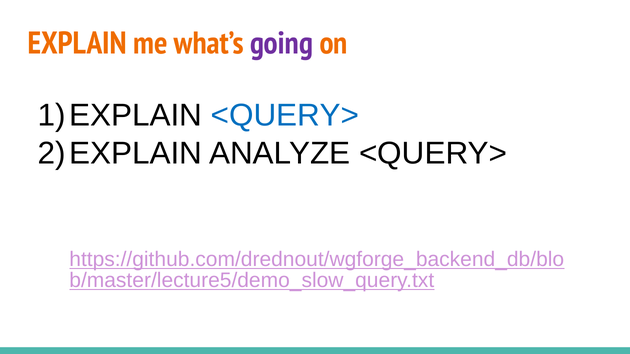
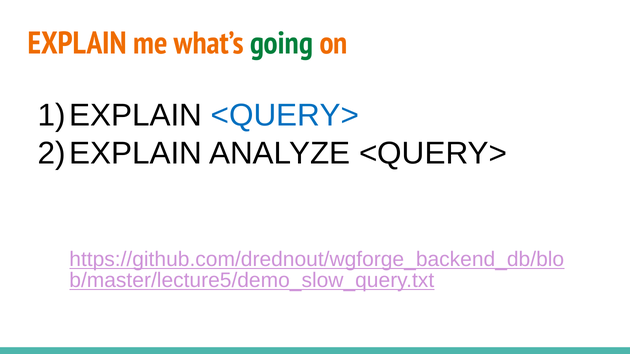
going colour: purple -> green (282, 43)
